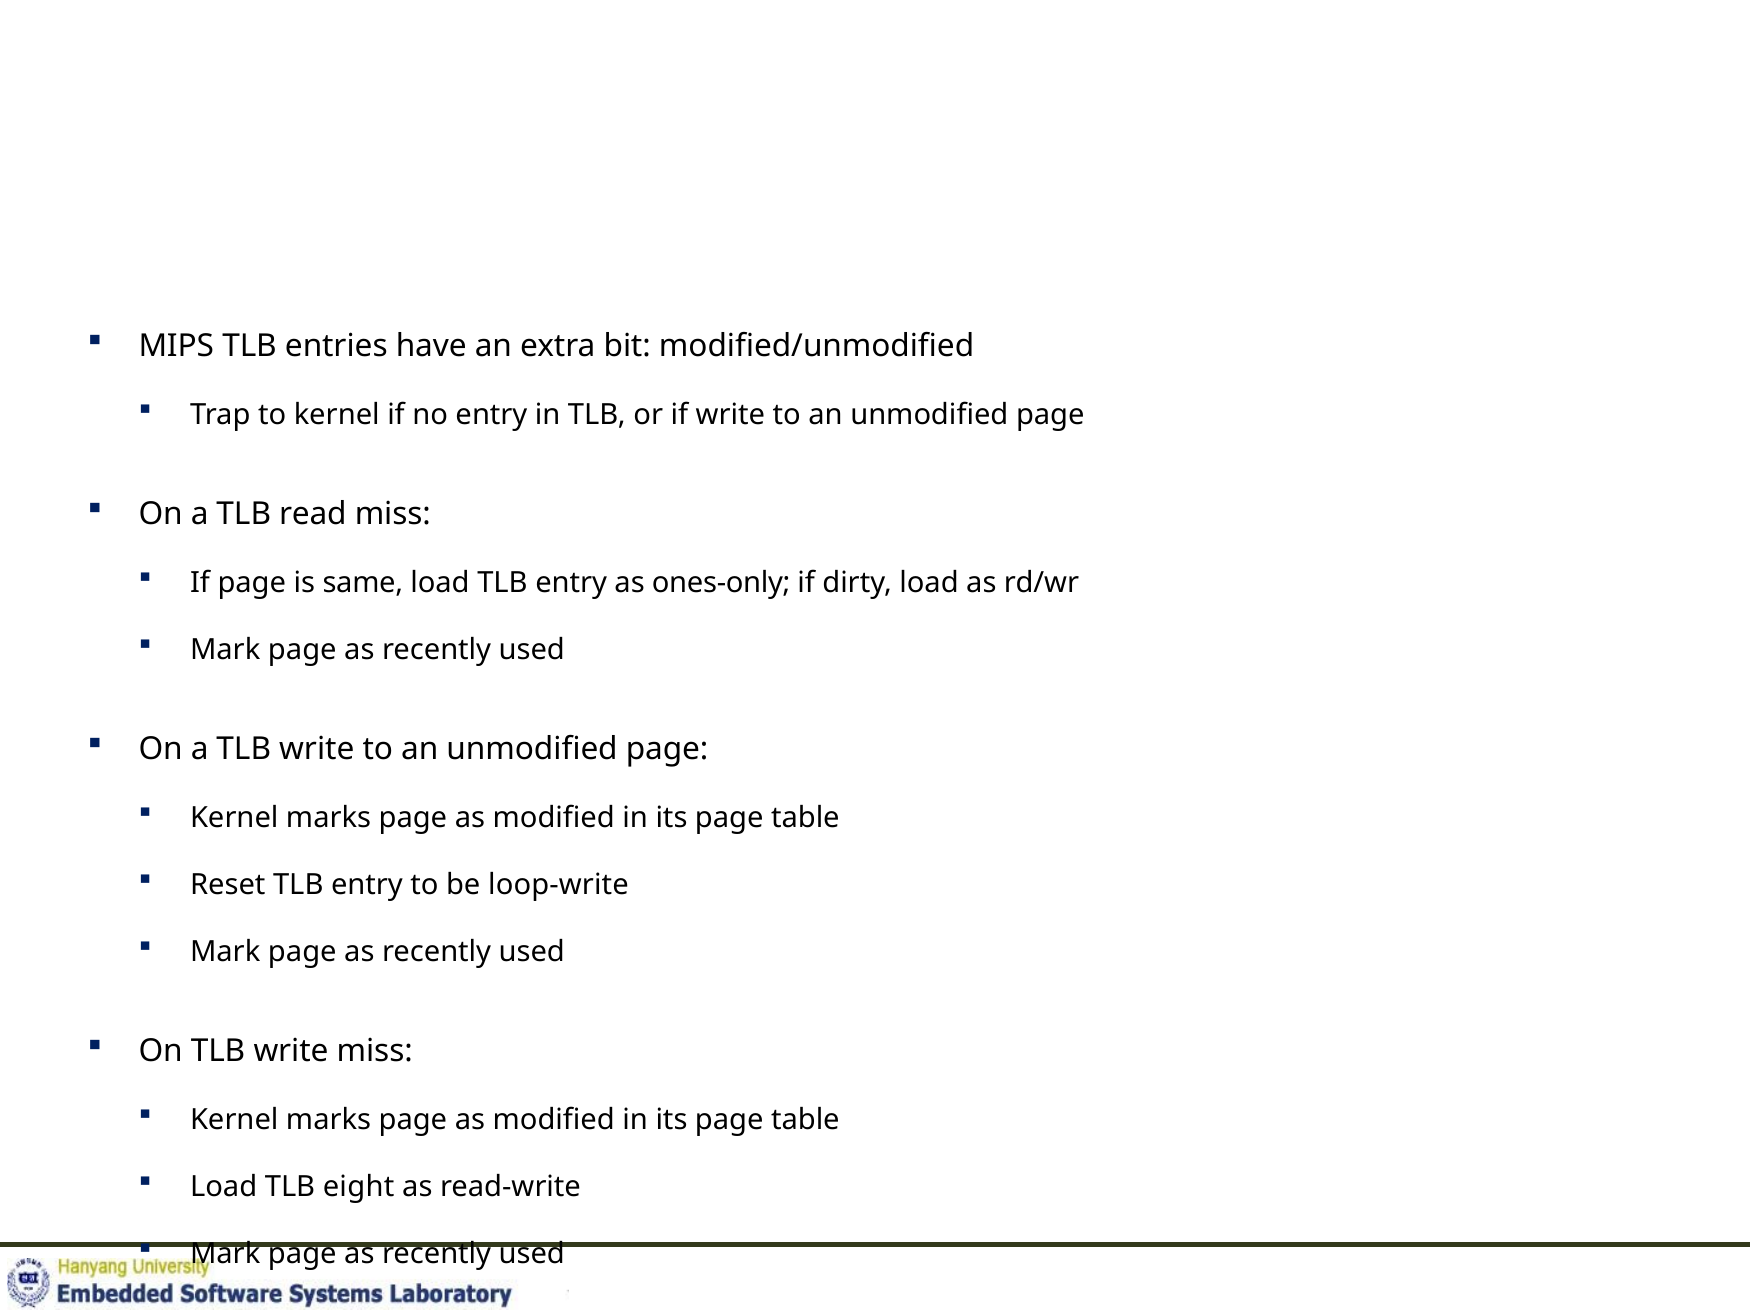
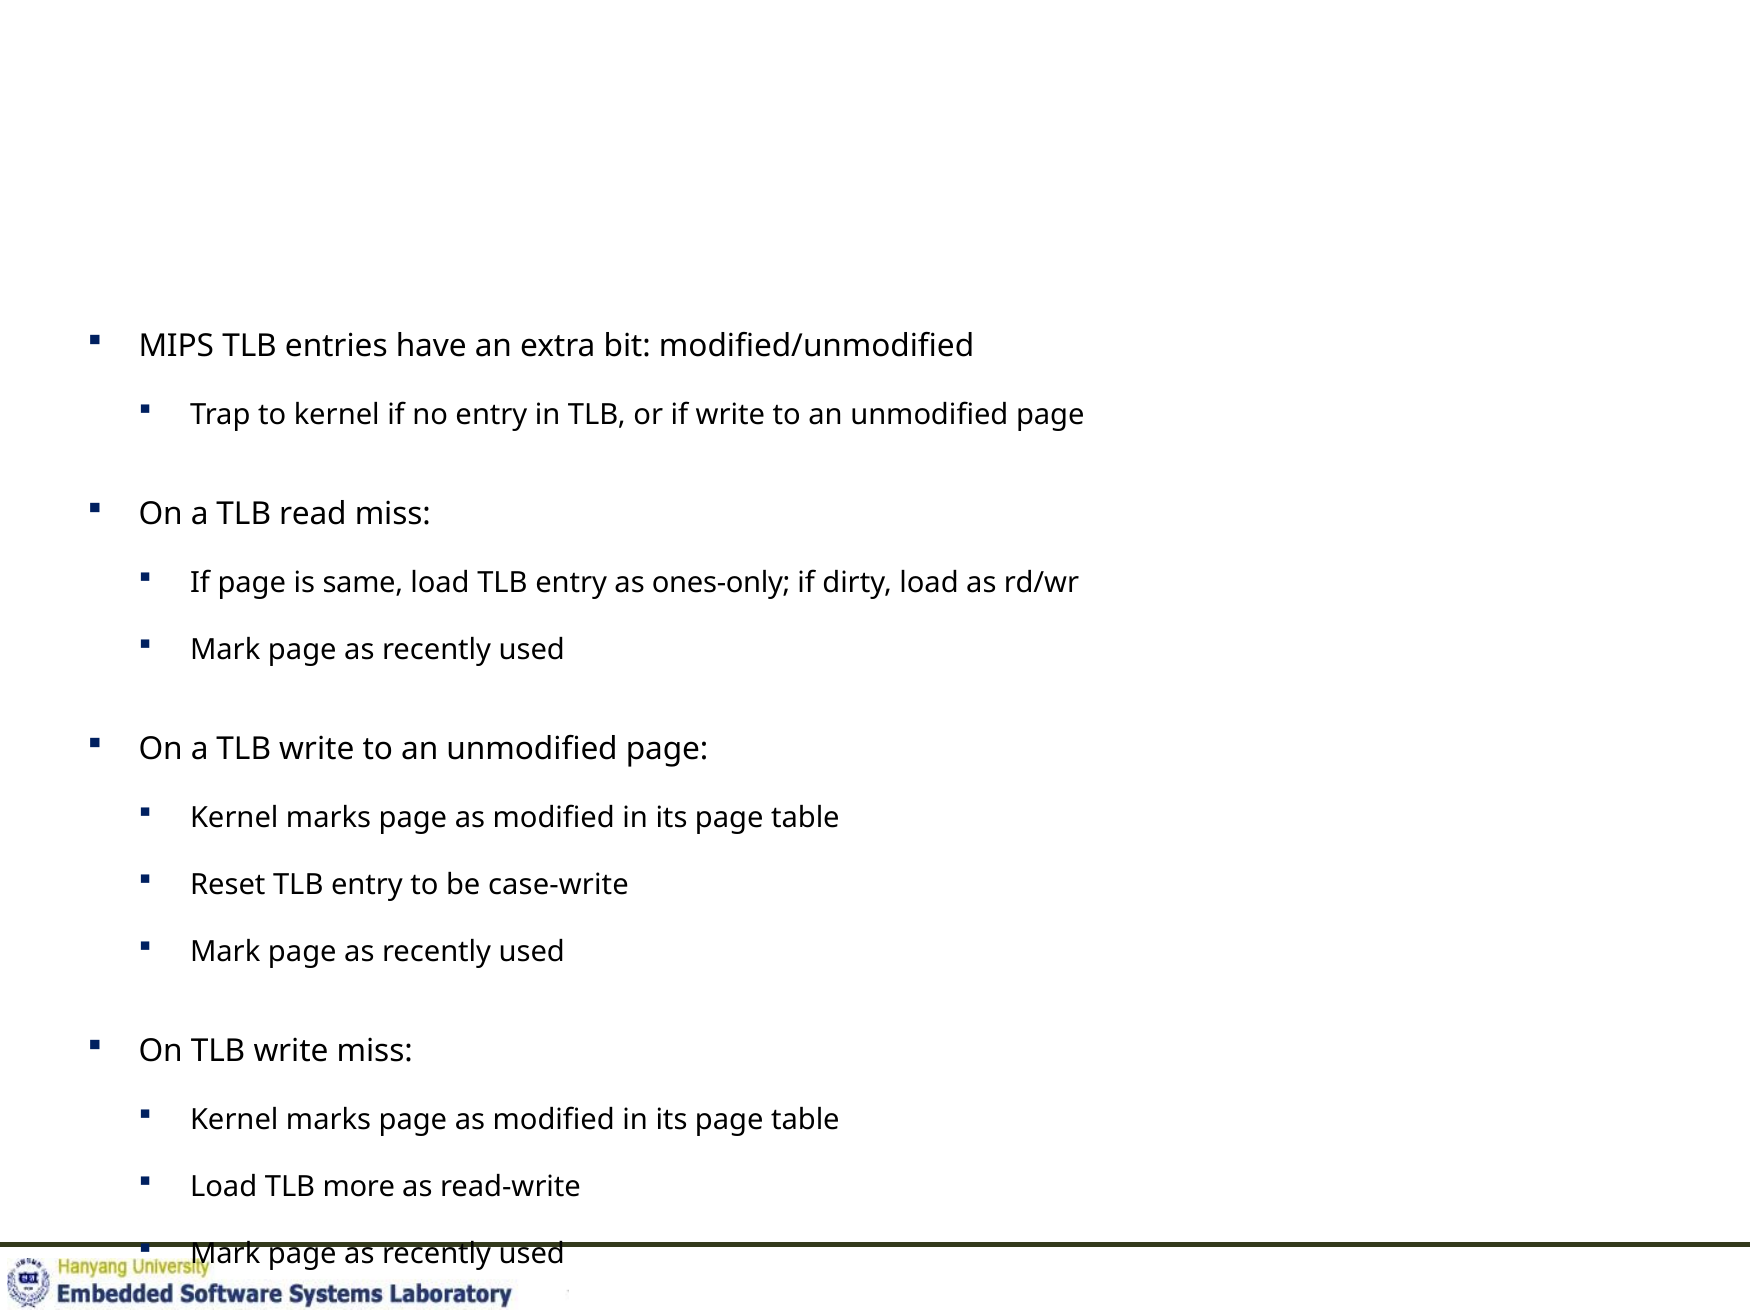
loop-write: loop-write -> case-write (558, 885)
eight: eight -> more (359, 1187)
